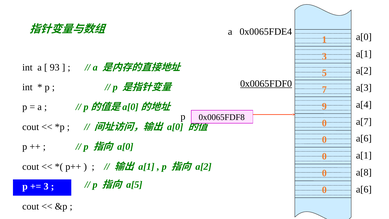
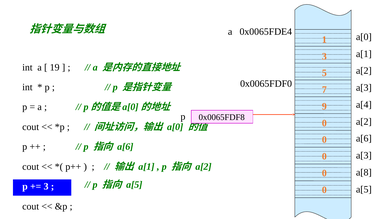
93: 93 -> 19 (55, 67)
0x0065FDF0 underline: present -> none (266, 83)
a[7: a[7 -> a[2 (364, 121)
a[0: a[0 -> a[6 (125, 147)
a[1: a[1 -> a[3 (364, 155)
a[6: a[6 -> a[5 (364, 189)
